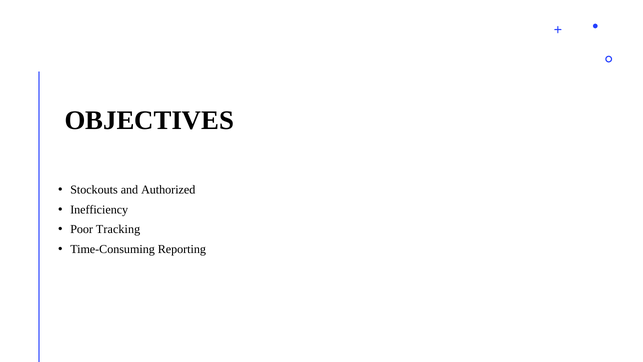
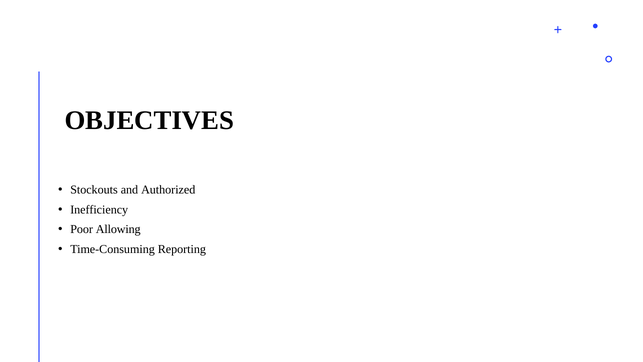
Tracking: Tracking -> Allowing (118, 229)
